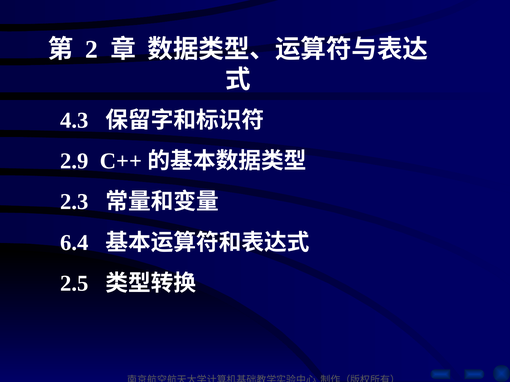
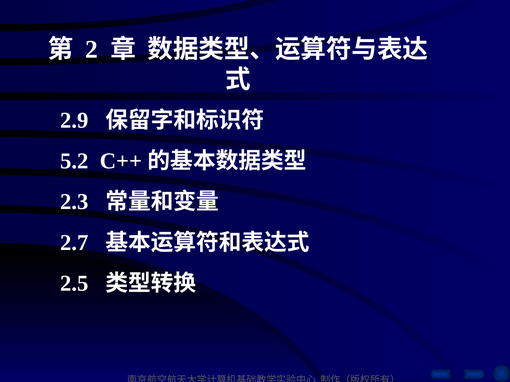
4.3: 4.3 -> 2.9 (74, 121)
2.9: 2.9 -> 5.2 (74, 161)
6.4: 6.4 -> 2.7 (74, 243)
